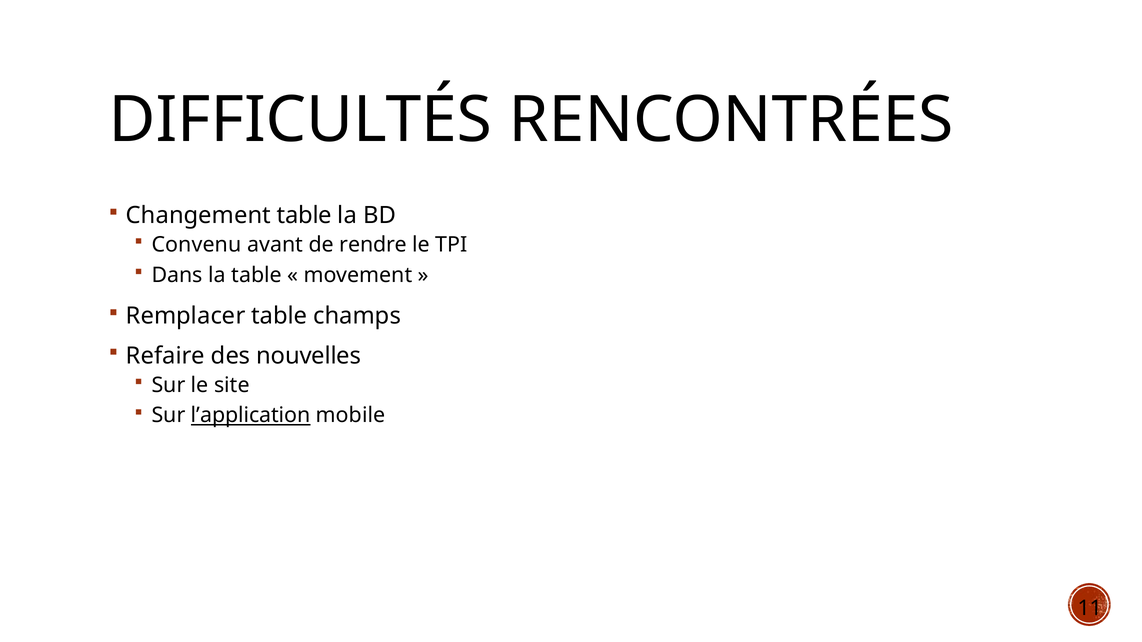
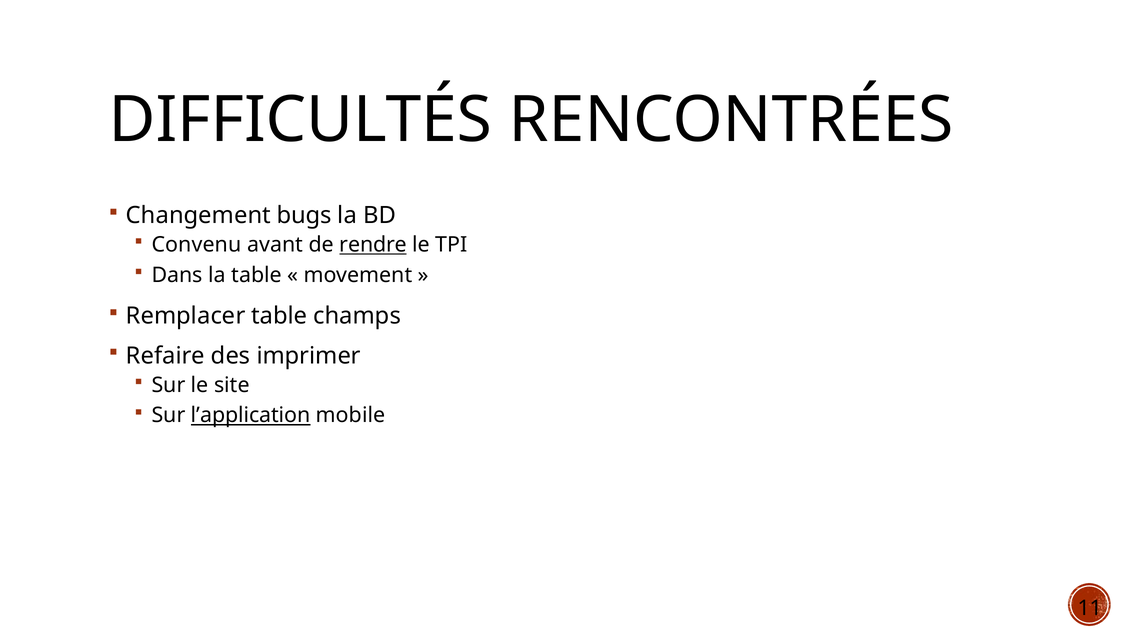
Changement table: table -> bugs (304, 216)
rendre underline: none -> present (373, 245)
nouvelles: nouvelles -> imprimer (309, 356)
